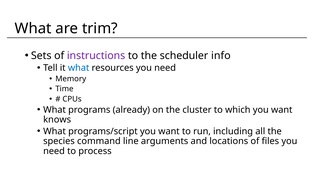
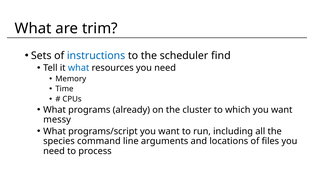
instructions colour: purple -> blue (96, 56)
info: info -> find (221, 56)
knows: knows -> messy (57, 120)
